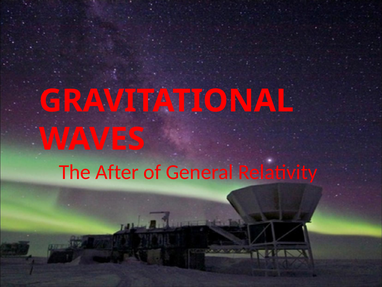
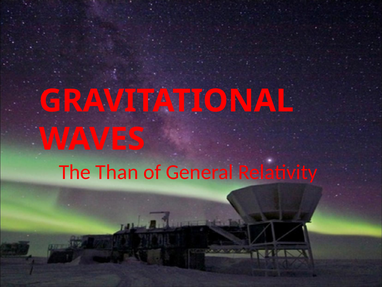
After: After -> Than (117, 172)
